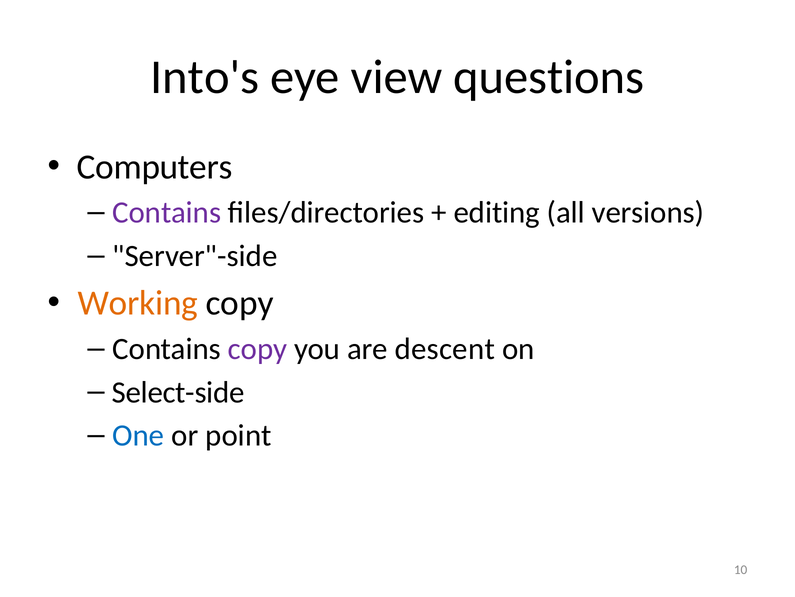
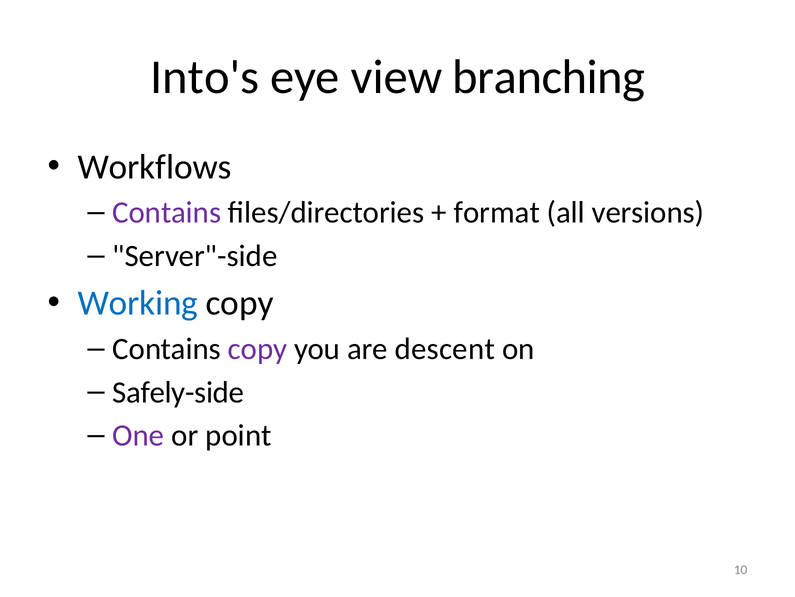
questions: questions -> branching (549, 77)
Computers: Computers -> Workflows (154, 167)
editing: editing -> format (497, 212)
Working colour: orange -> blue (138, 303)
Select-side: Select-side -> Safely-side (178, 392)
One colour: blue -> purple (138, 435)
